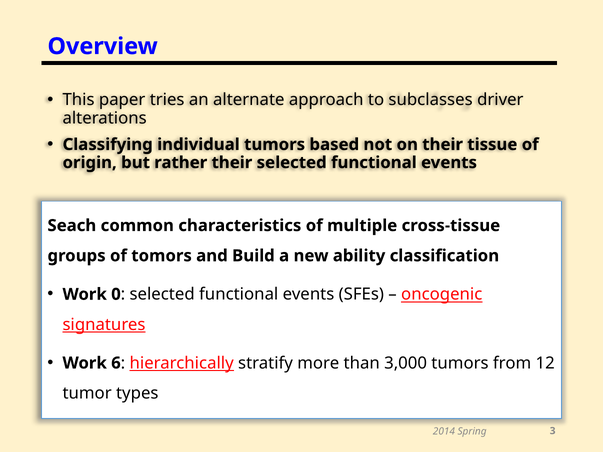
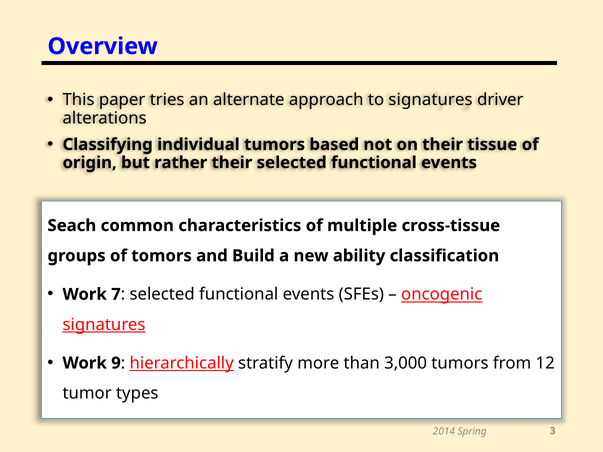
to subclasses: subclasses -> signatures (431, 100)
0: 0 -> 7 (116, 294)
6: 6 -> 9 (116, 363)
